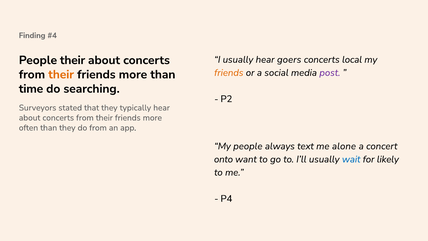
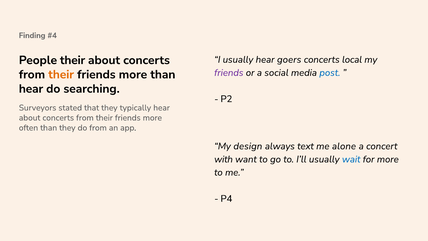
friends colour: orange -> purple (229, 73)
post colour: purple -> blue (330, 73)
time: time -> hear (31, 89)
My people: people -> design (248, 146)
onto: onto -> with (223, 159)
for likely: likely -> more (388, 159)
